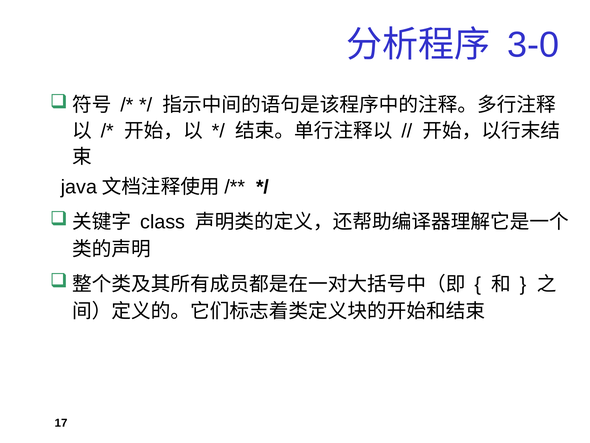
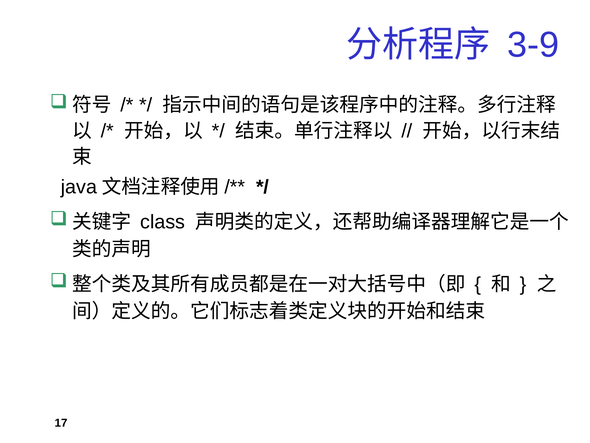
3-0: 3-0 -> 3-9 (533, 45)
